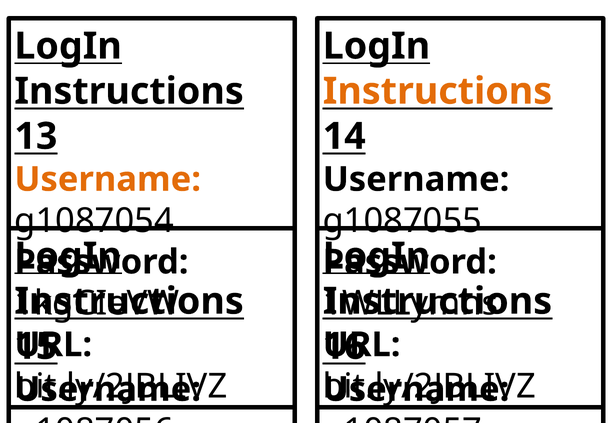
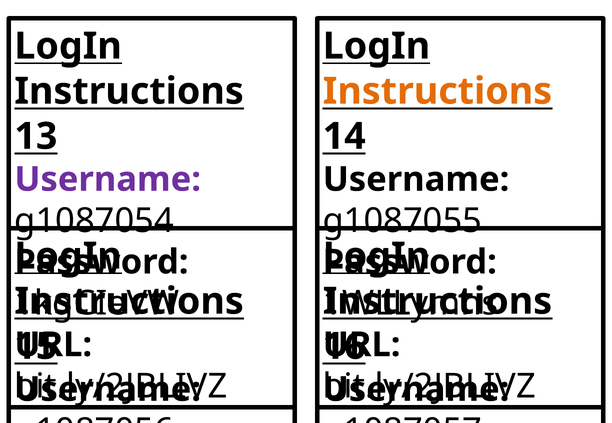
Username colour: orange -> purple (108, 180)
